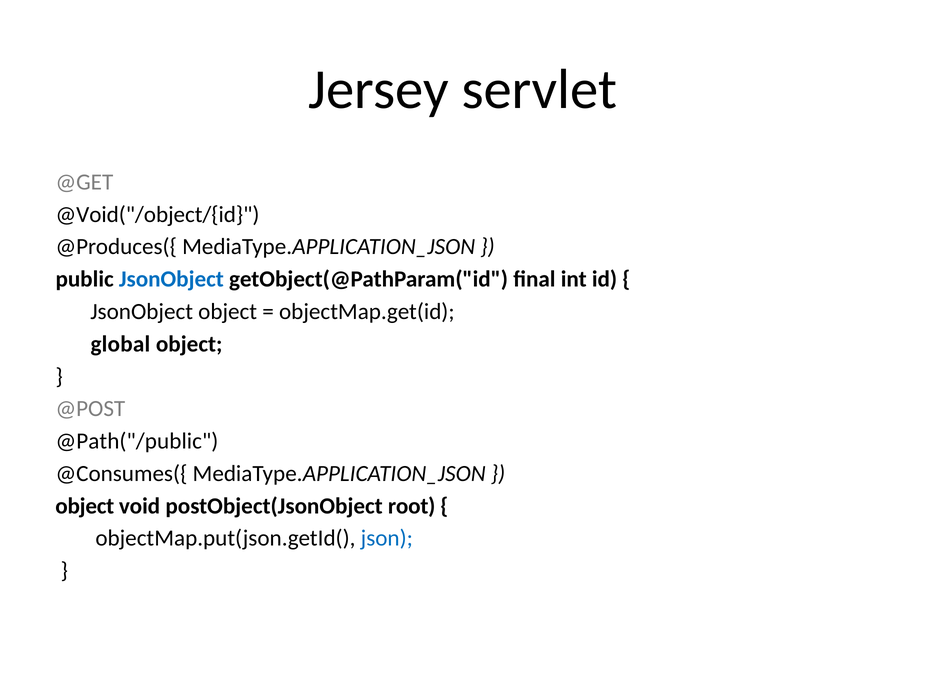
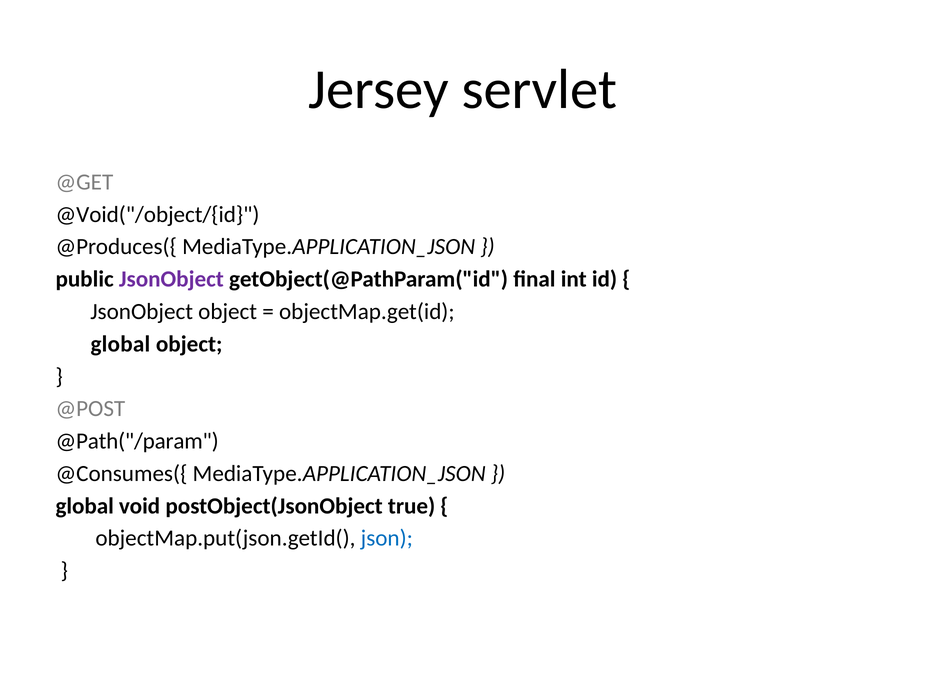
JsonObject colour: blue -> purple (171, 279)
@Path("/public: @Path("/public -> @Path("/param (137, 441)
object: object -> global (85, 506)
root: root -> true (412, 506)
